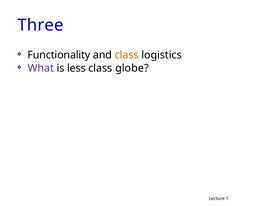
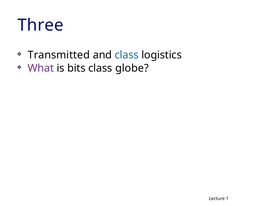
Functionality: Functionality -> Transmitted (59, 55)
class colour: orange -> blue (127, 55)
less: less -> bits (76, 68)
